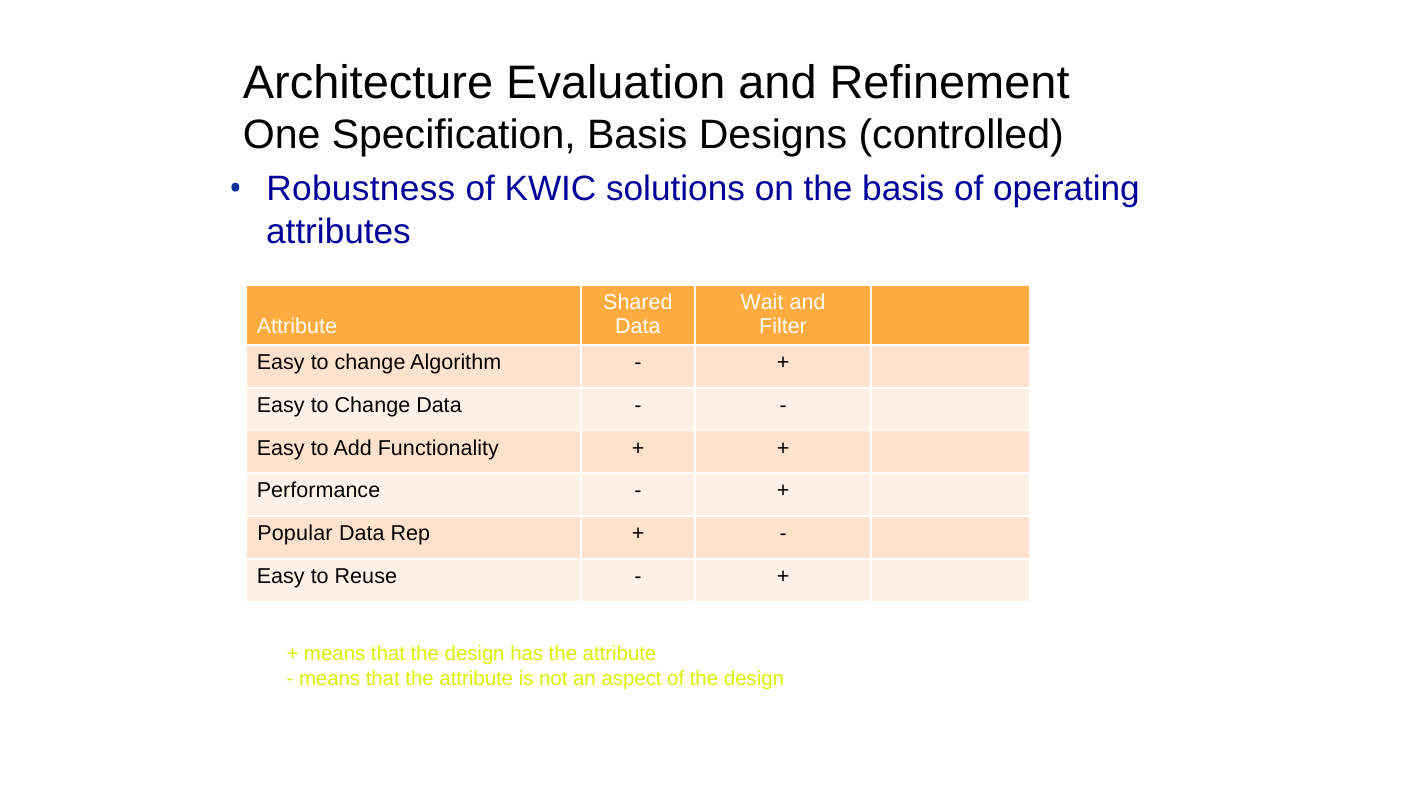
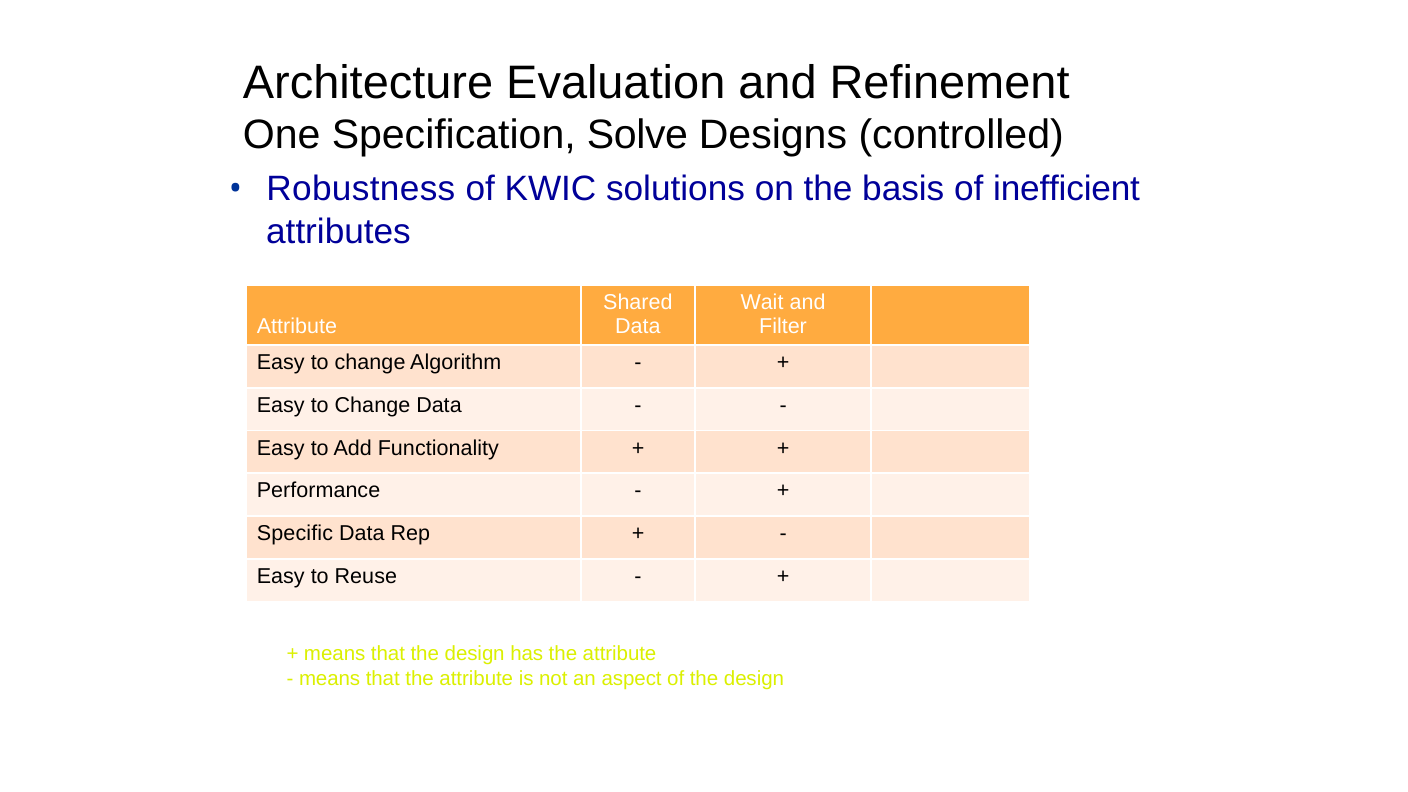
Specification Basis: Basis -> Solve (638, 135)
operating: operating -> inefficient (1067, 189)
Popular: Popular -> Specific (295, 534)
